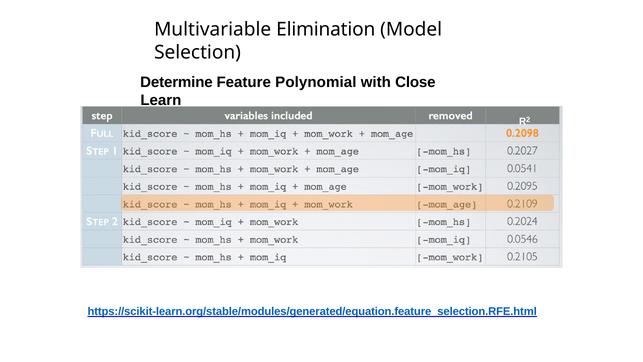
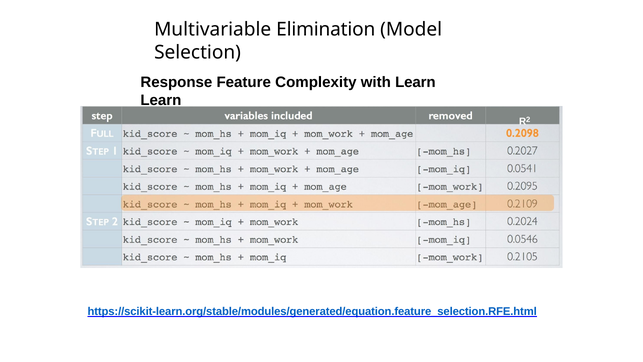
Determine: Determine -> Response (176, 82)
Polynomial: Polynomial -> Complexity (316, 82)
with Close: Close -> Learn (415, 82)
